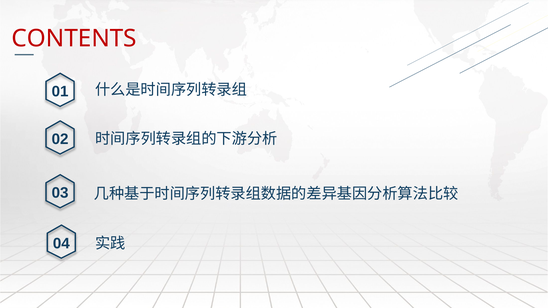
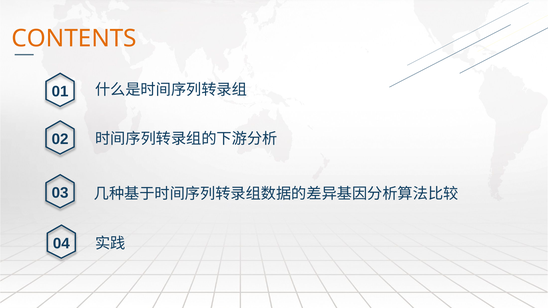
CONTENTS colour: red -> orange (74, 39)
